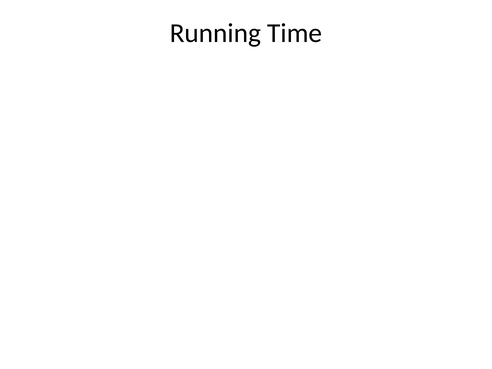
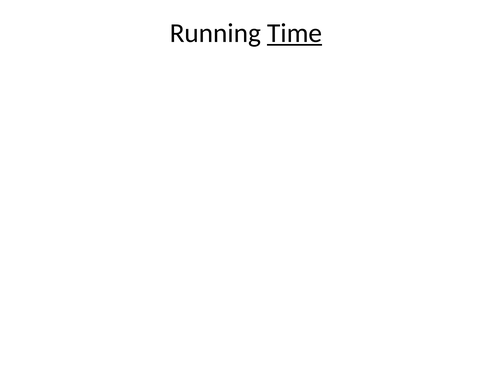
Time underline: none -> present (295, 33)
